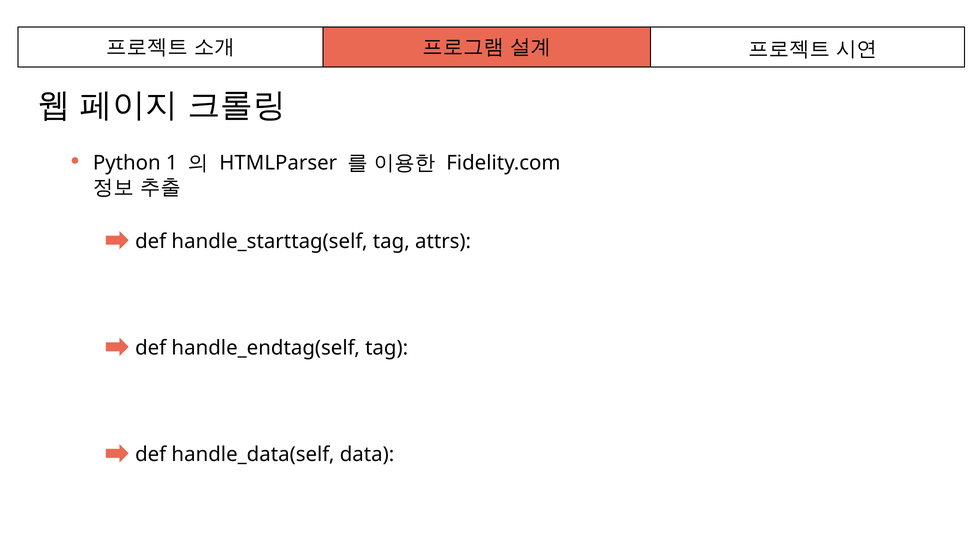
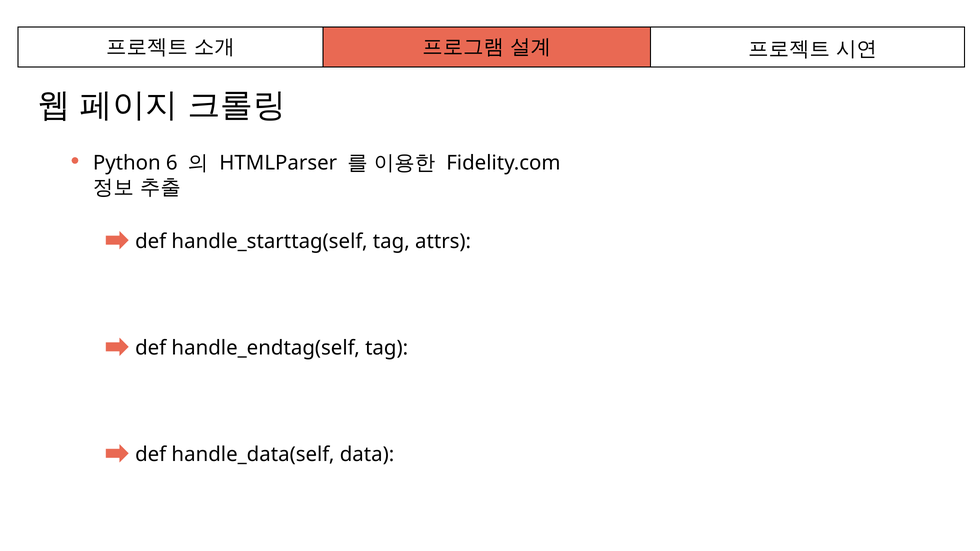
1: 1 -> 6 (172, 163)
